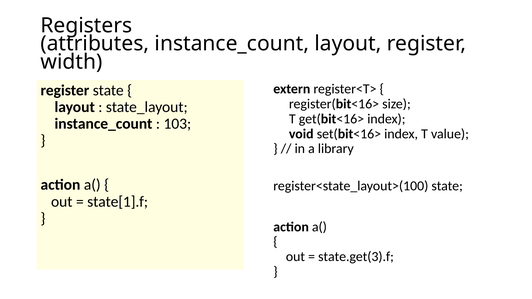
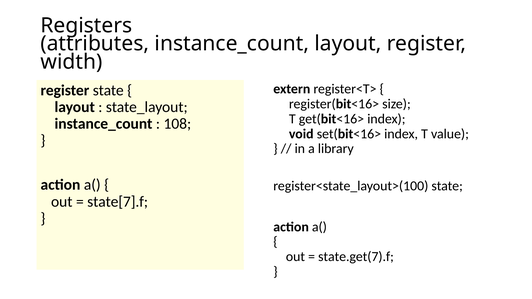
103: 103 -> 108 (177, 124)
state[1].f: state[1].f -> state[7].f (118, 202)
state.get(3).f: state.get(3).f -> state.get(7).f (356, 257)
